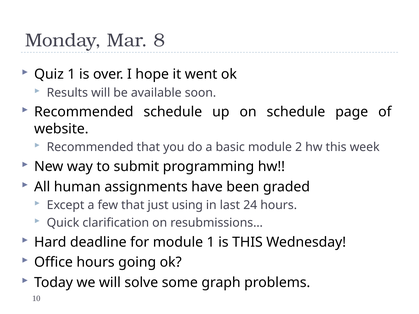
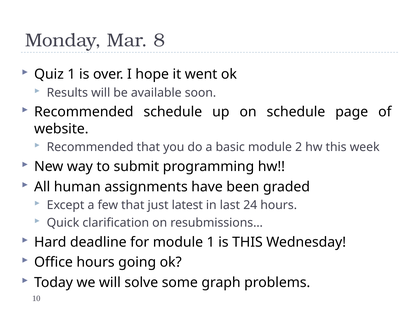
using: using -> latest (187, 205)
